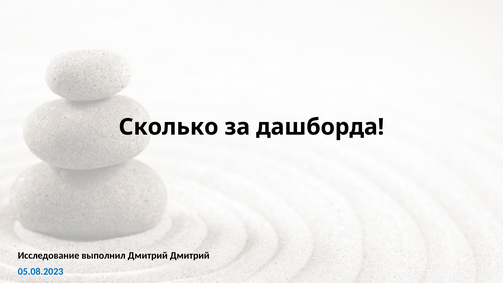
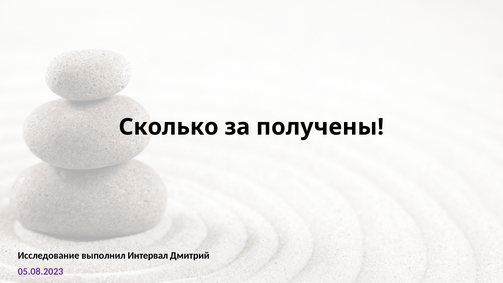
дашборда: дашборда -> получены (320, 127)
выполнил Дмитрий: Дмитрий -> Интервал (148, 256)
05.08.2023 colour: blue -> purple (41, 272)
